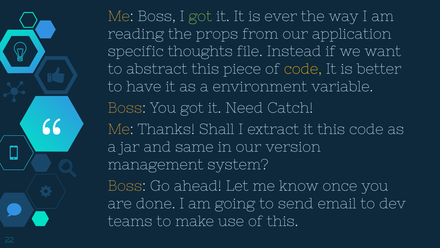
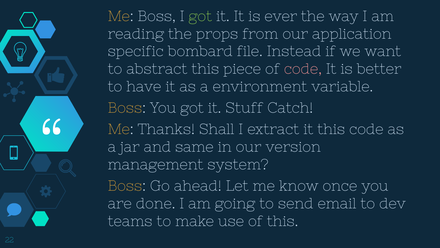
thoughts: thoughts -> bombard (200, 51)
code colour: yellow -> pink (303, 69)
Need: Need -> Stuff (244, 108)
